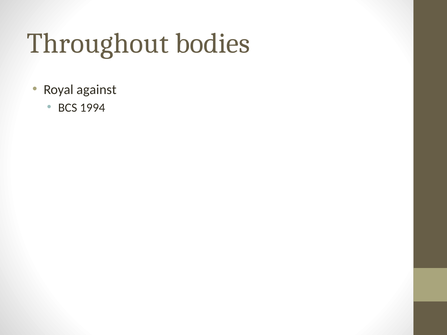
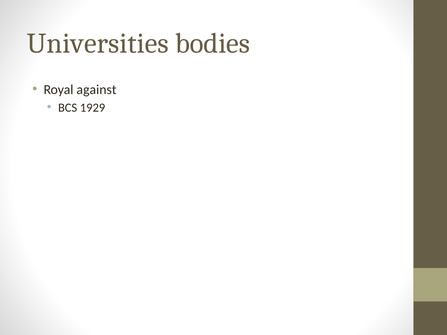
Throughout: Throughout -> Universities (98, 43)
1994: 1994 -> 1929 (93, 108)
